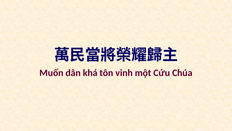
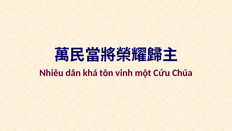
Muốn: Muốn -> Nhiêu (51, 73)
